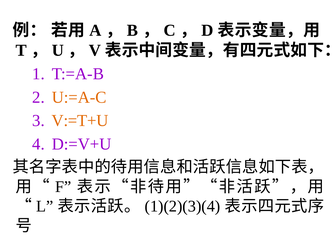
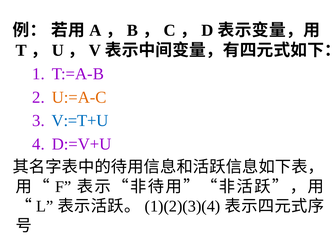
V:=T+U colour: orange -> blue (80, 120)
